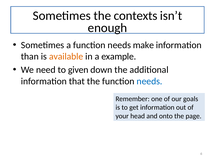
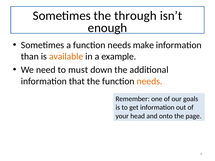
contexts: contexts -> through (135, 16)
given: given -> must (78, 70)
needs colour: blue -> orange (149, 81)
